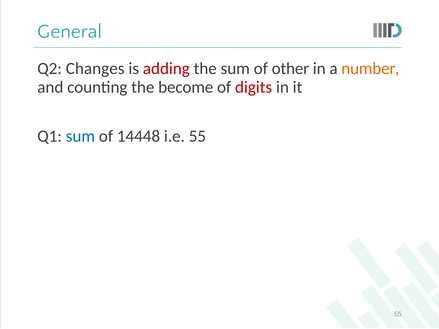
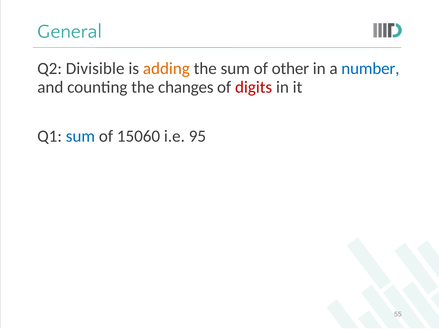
Changes: Changes -> Divisible (95, 69)
adding colour: red -> orange (166, 69)
number colour: orange -> blue (370, 69)
become: become -> changes (186, 87)
14448: 14448 -> 15060 (138, 136)
i.e 55: 55 -> 95 (197, 136)
